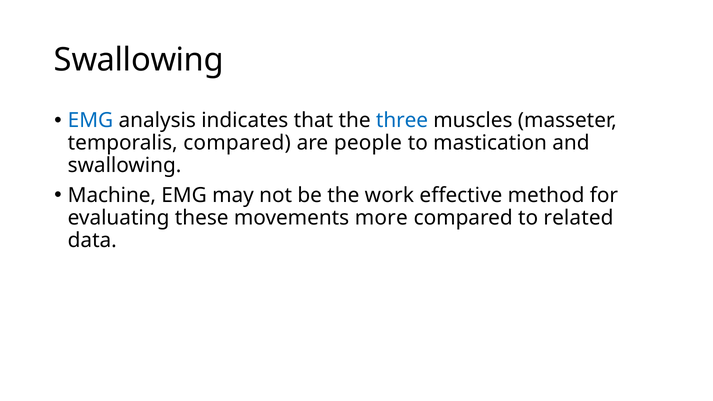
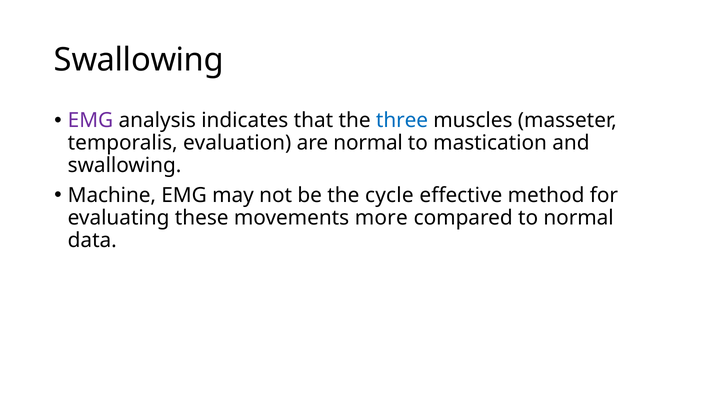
EMG colour: blue -> purple (90, 121)
temporalis compared: compared -> evaluation (237, 143)
are people: people -> normal (368, 143)
work: work -> cycle (389, 195)
to related: related -> normal (579, 218)
